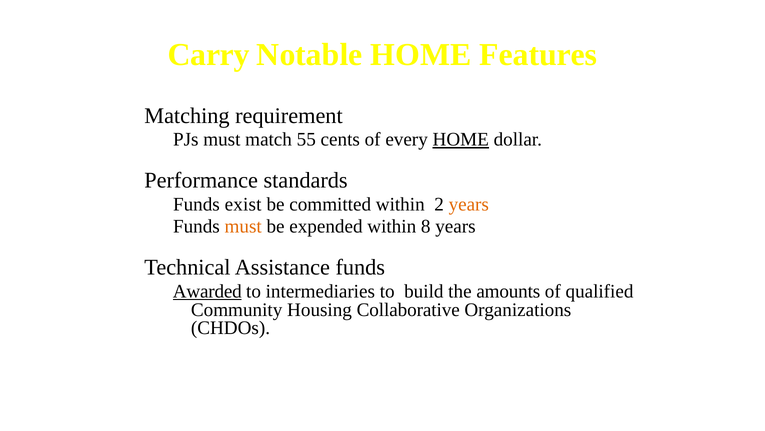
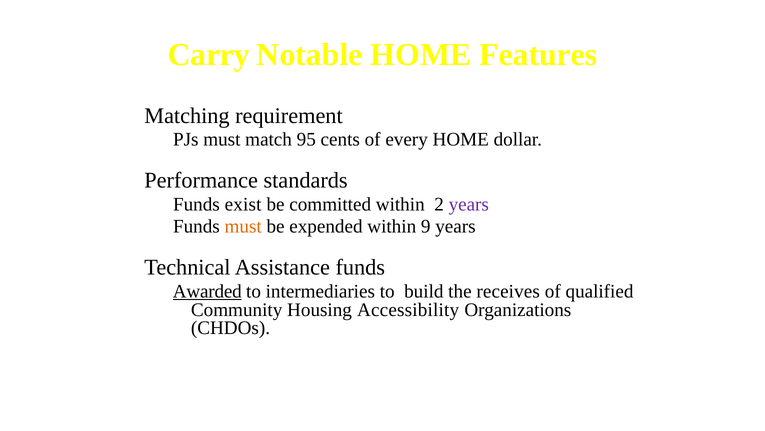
55: 55 -> 95 (306, 139)
HOME underline: present -> none (461, 139)
years colour: orange -> purple (469, 204)
8: 8 -> 9 (426, 226)
amounts: amounts -> receives (508, 291)
Collaborative: Collaborative -> Accessibility (408, 309)
